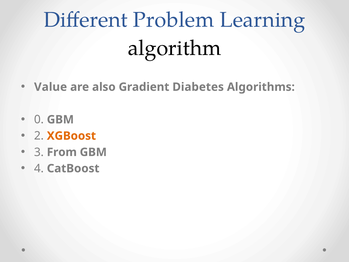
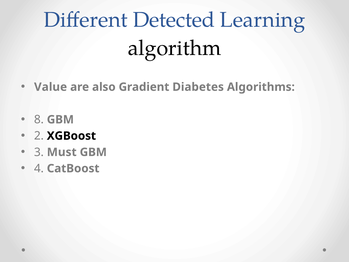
Problem: Problem -> Detected (174, 20)
0: 0 -> 8 (39, 119)
XGBoost colour: orange -> black (71, 136)
From: From -> Must (62, 152)
